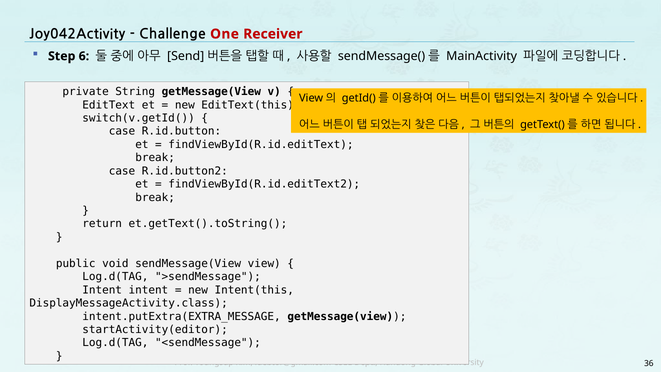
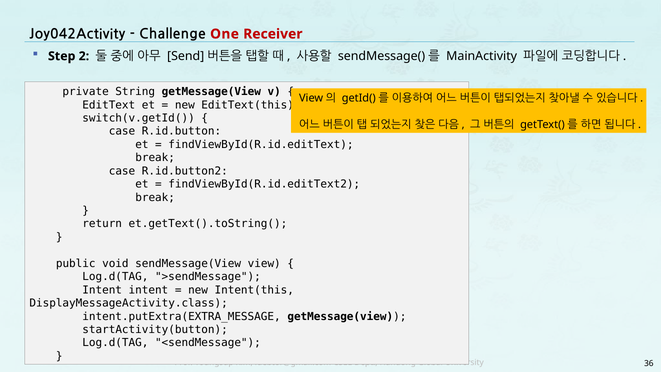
6: 6 -> 2 (84, 56)
startActivity(editor: startActivity(editor -> startActivity(button (155, 329)
